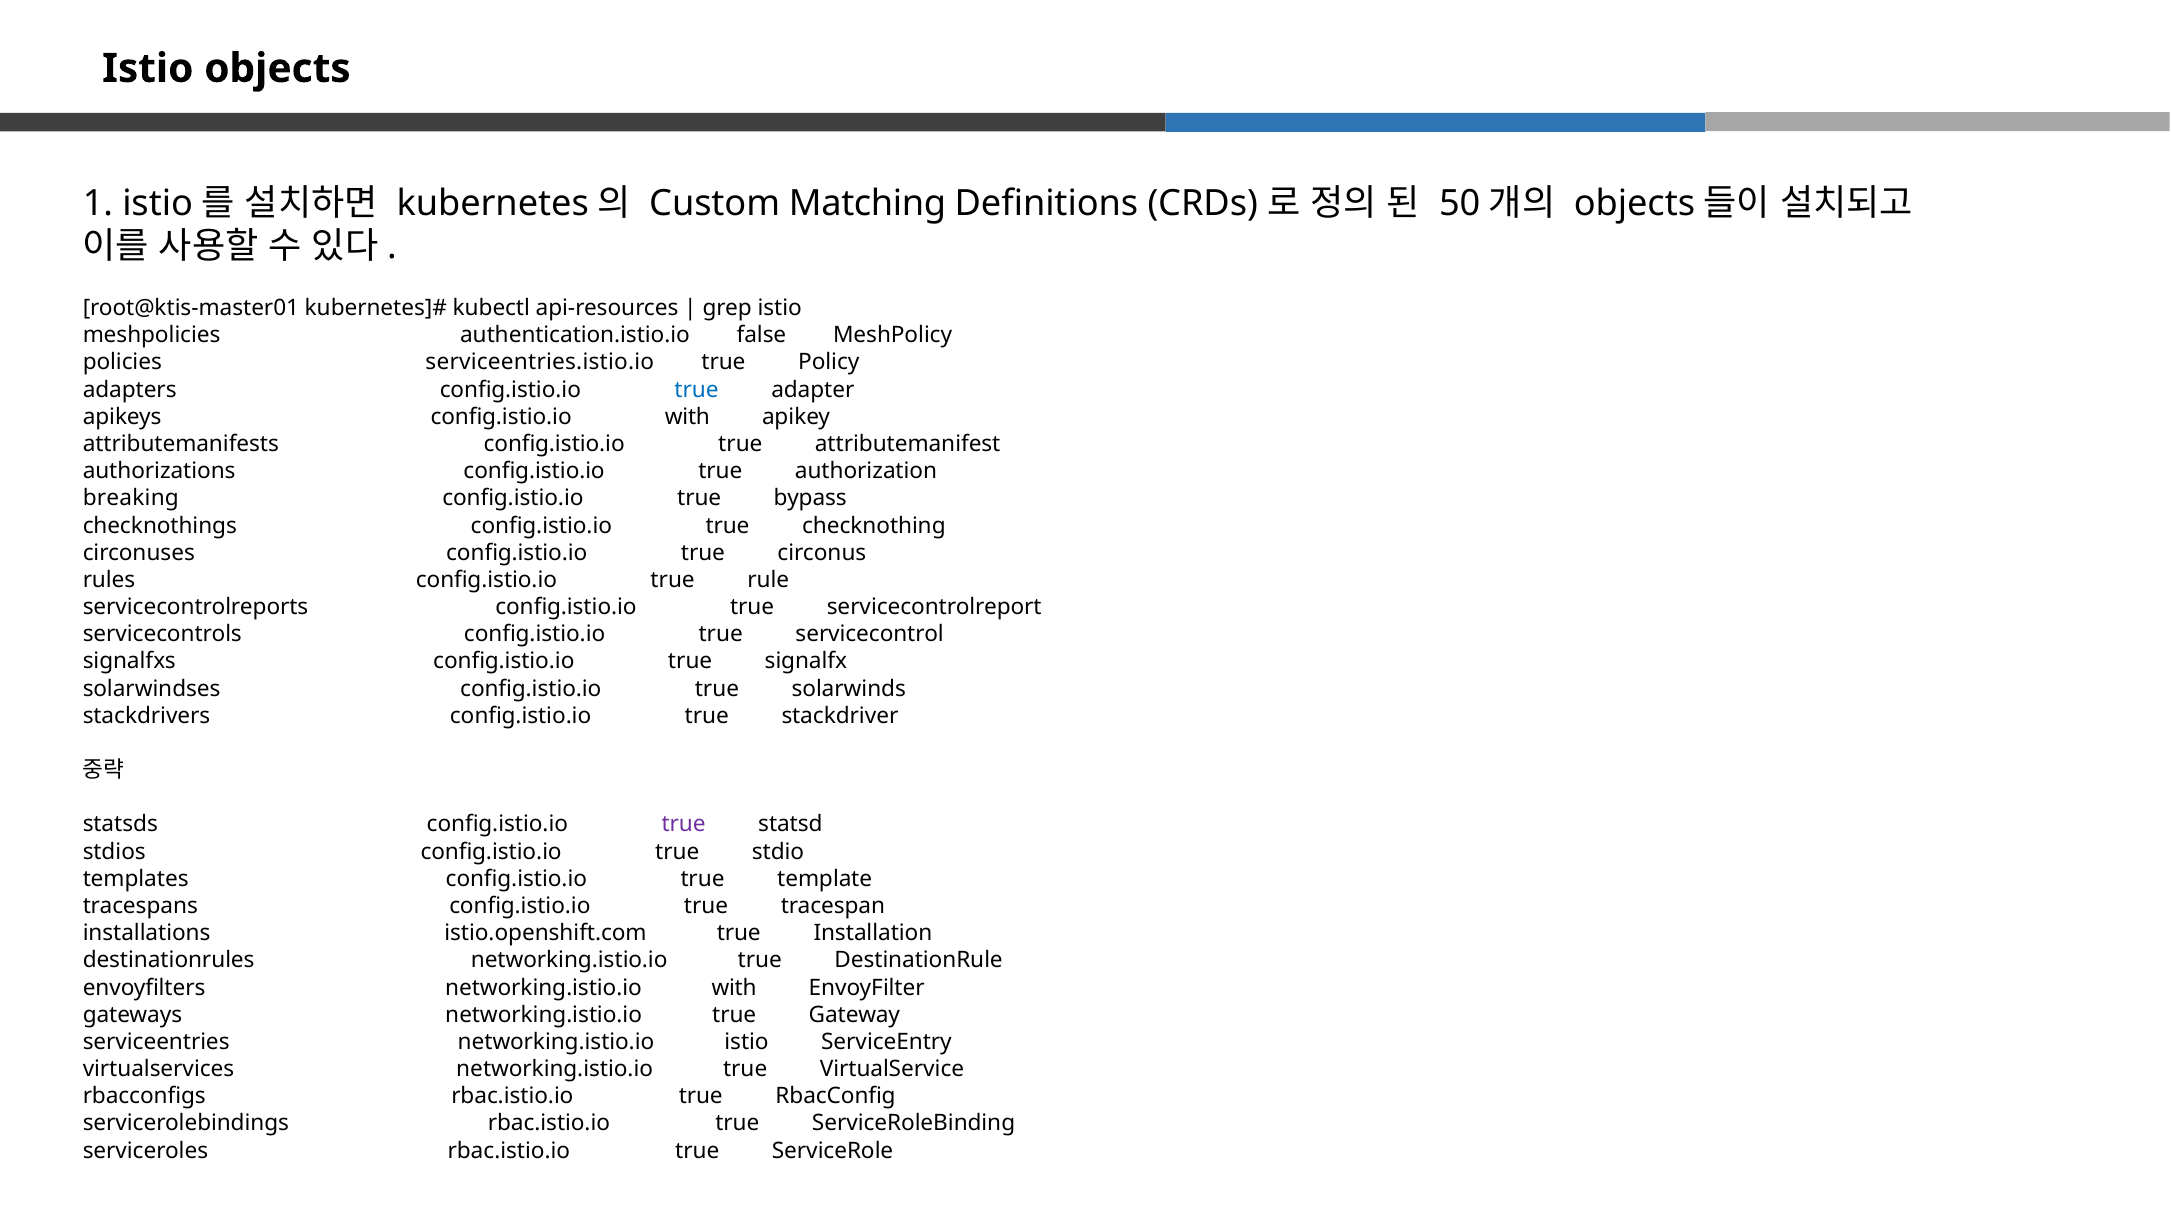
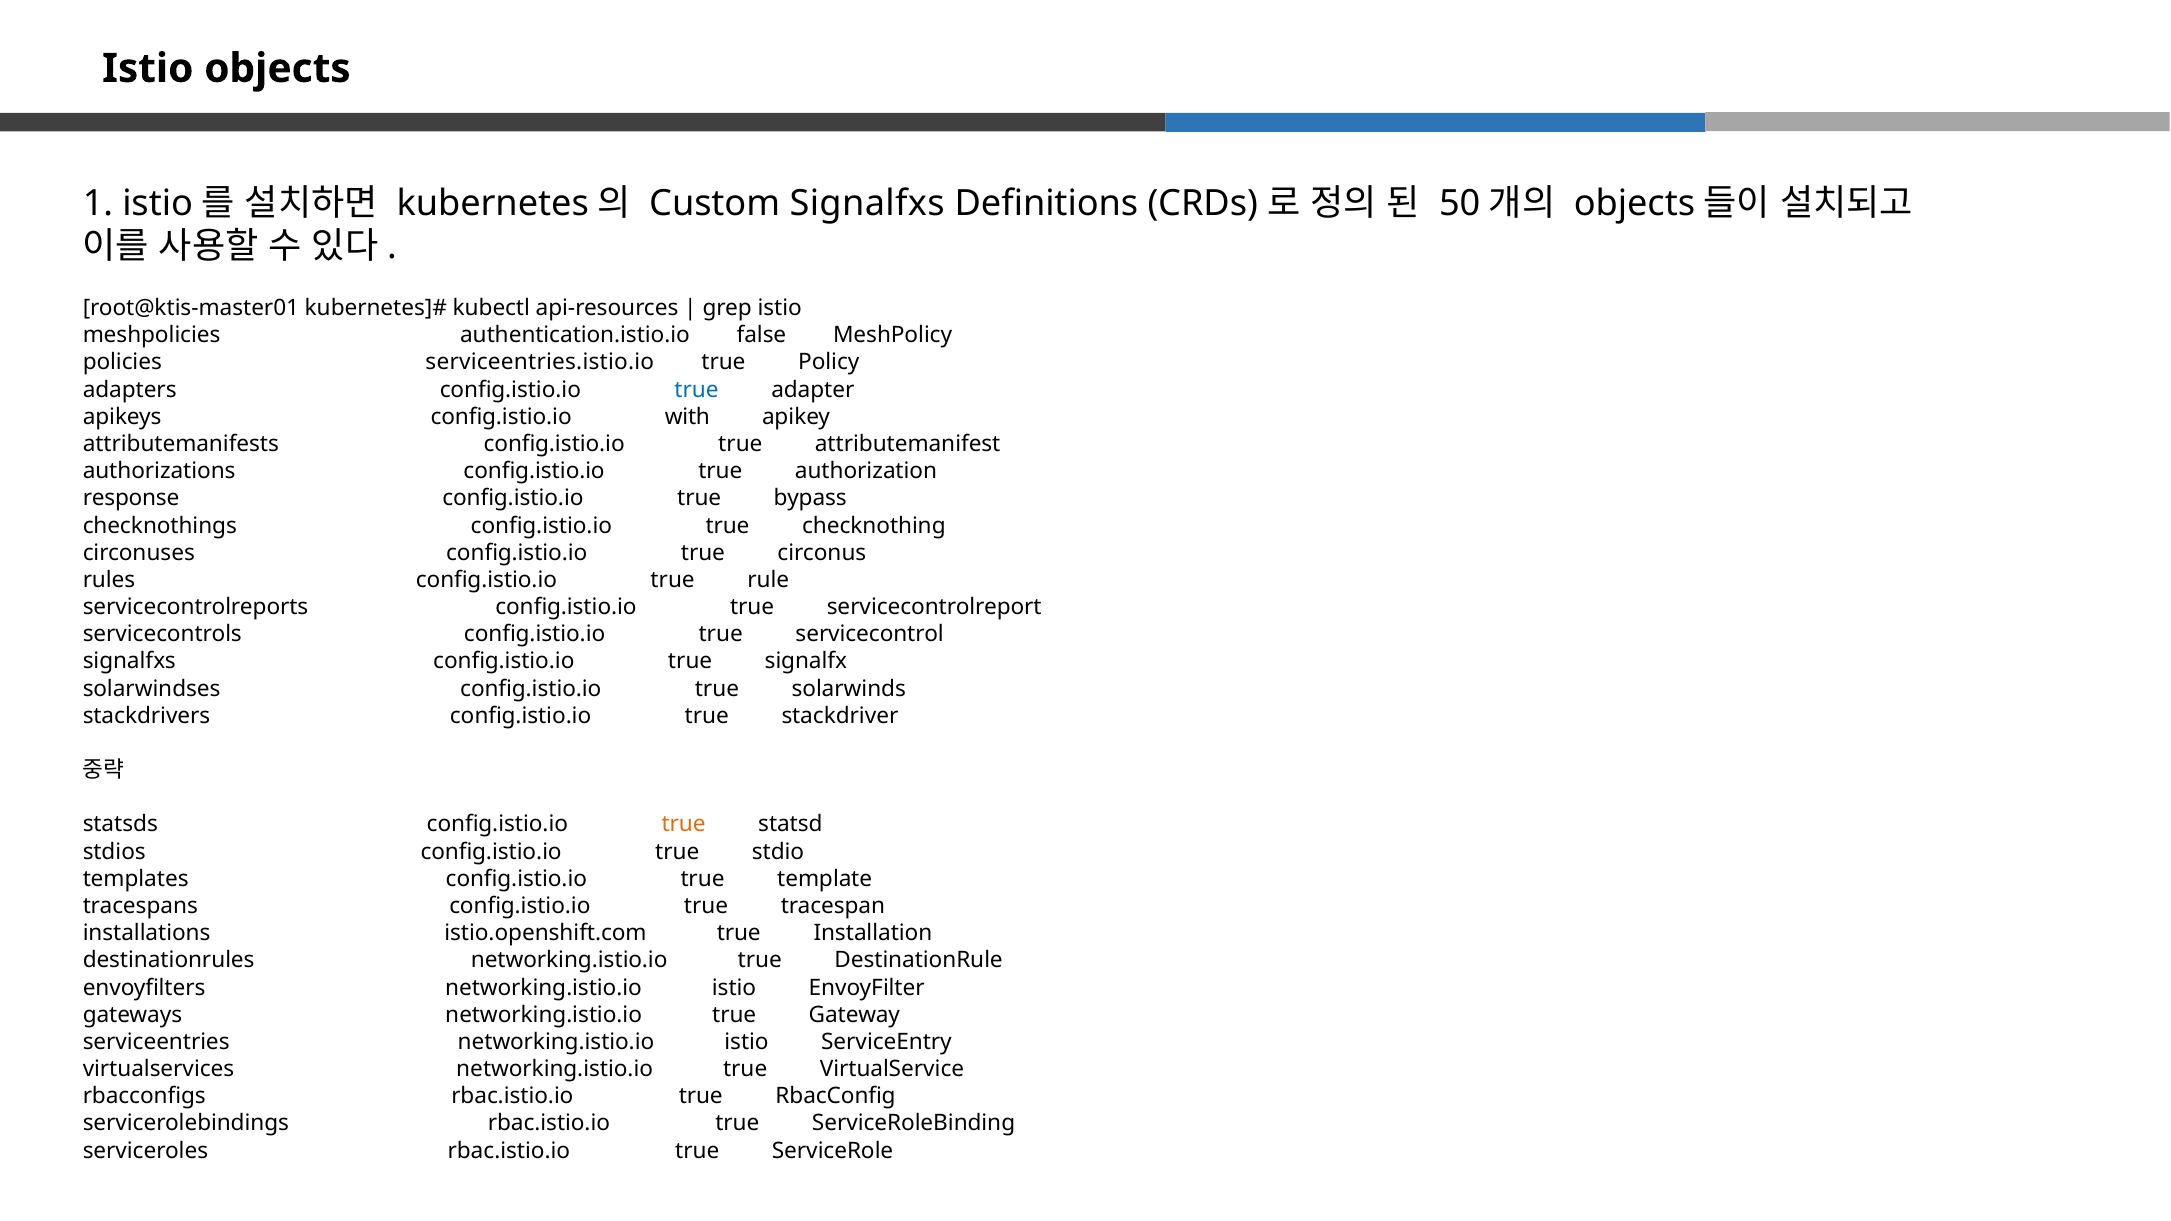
Custom Matching: Matching -> Signalfxs (867, 203)
breaking: breaking -> response (131, 498)
true colour: purple -> orange (684, 825)
envoyfilters networking.istio.io with: with -> istio (734, 988)
